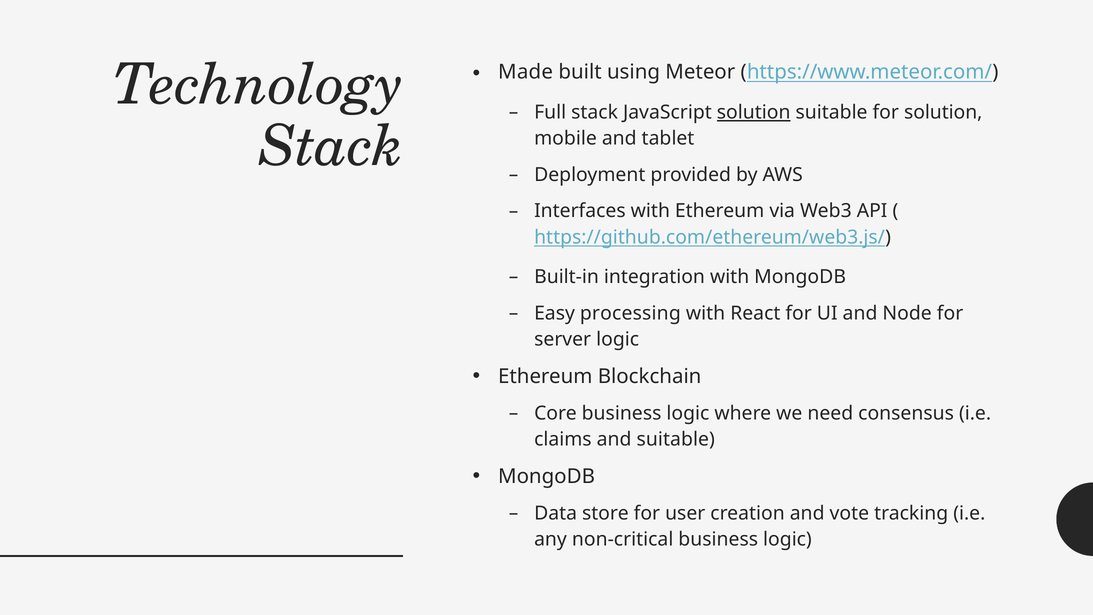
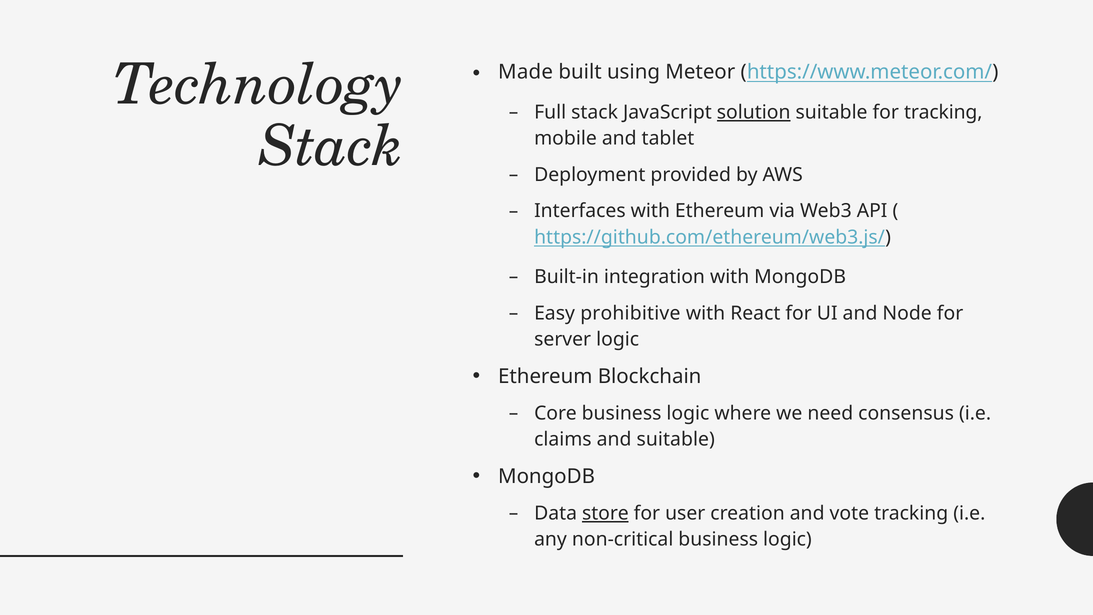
for solution: solution -> tracking (943, 112)
processing: processing -> prohibitive (630, 313)
store underline: none -> present (605, 513)
